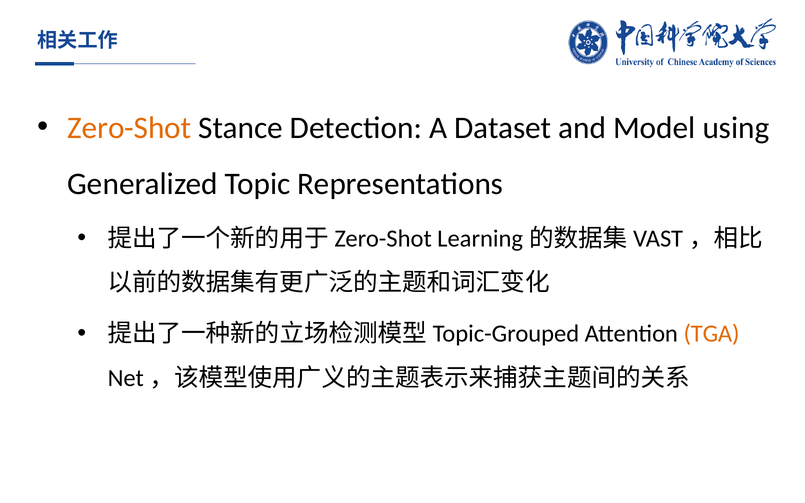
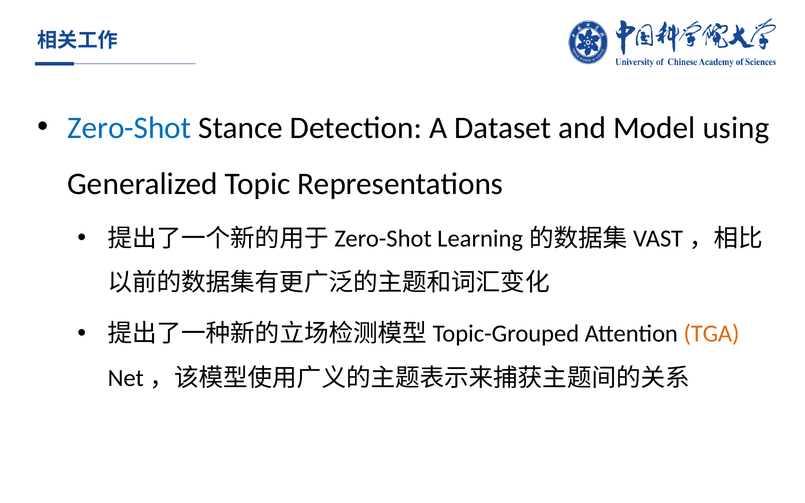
Zero-Shot colour: orange -> blue (129, 128)
